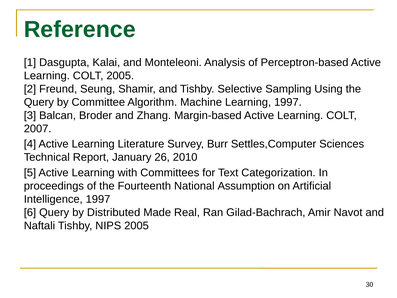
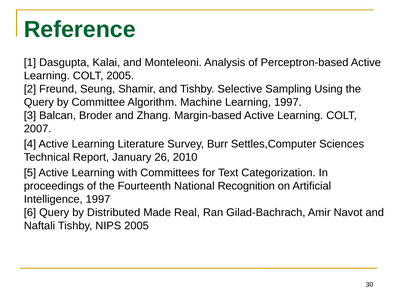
Assumption: Assumption -> Recognition (246, 186)
